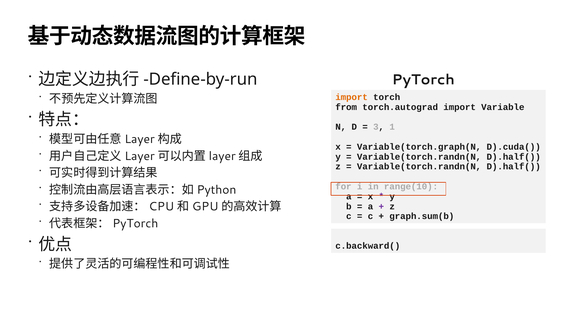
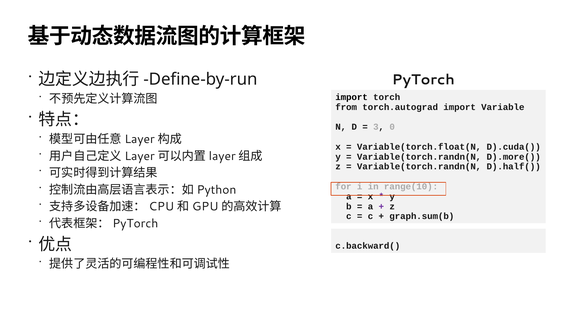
import colour: orange -> black (352, 97)
1: 1 -> 0 (392, 127)
Variable(torch.graph(N: Variable(torch.graph(N -> Variable(torch.float(N (419, 147)
D).half(: D).half( -> D).more( (514, 157)
